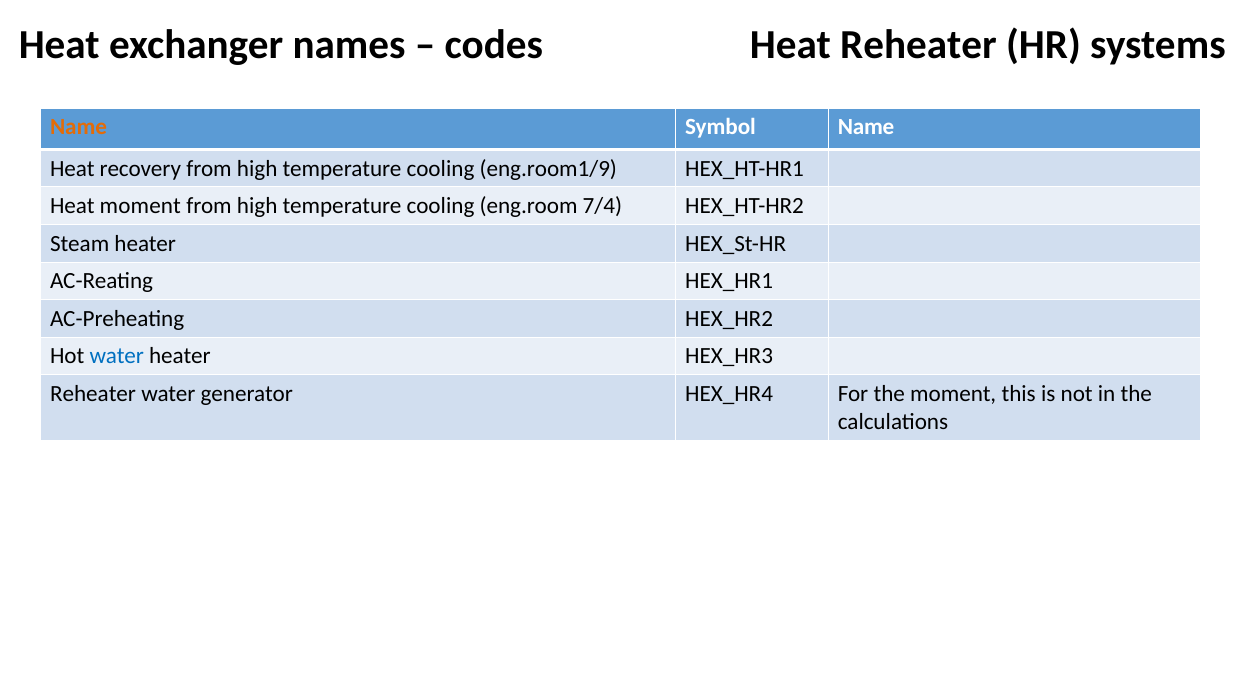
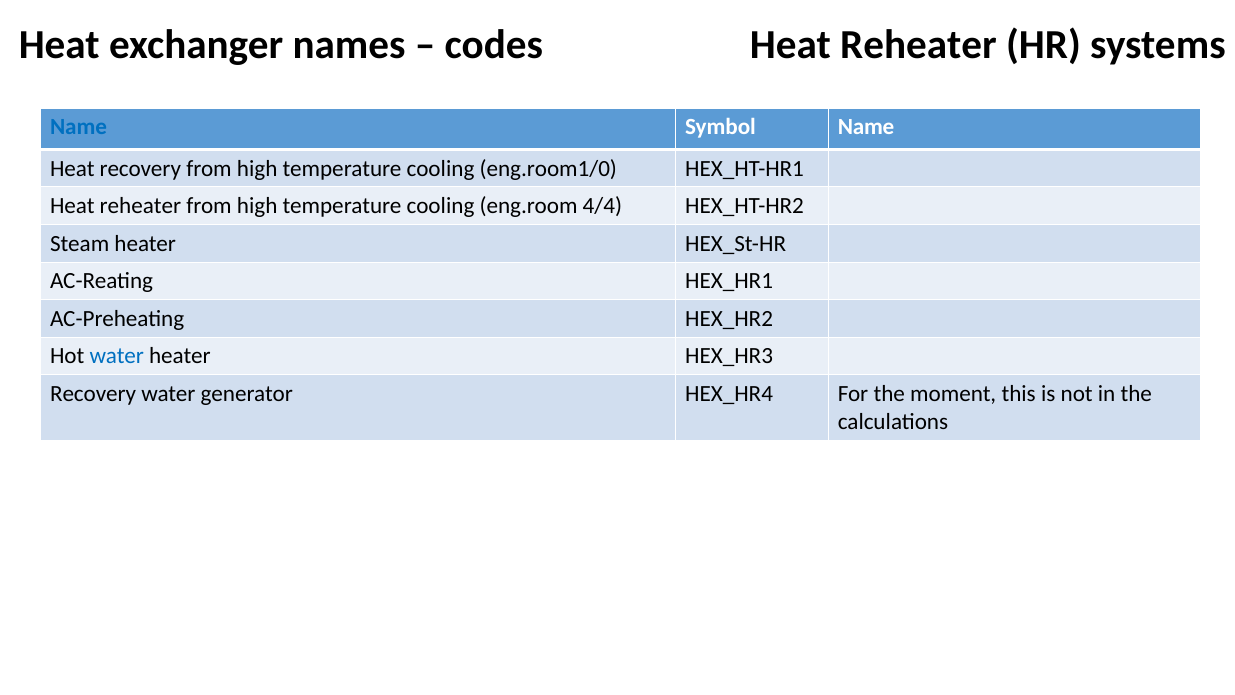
Name colour: orange -> blue (79, 127)
eng.room1/9: eng.room1/9 -> eng.room1/0 (548, 168)
moment: moment -> reheater (140, 206)
7/4: 7/4 -> 4/4 (602, 206)
Reheater: Reheater -> Recovery (93, 394)
